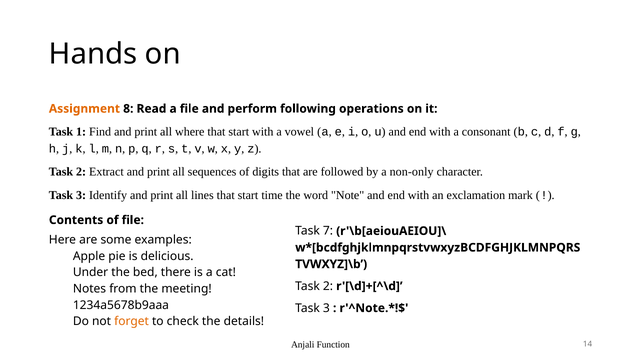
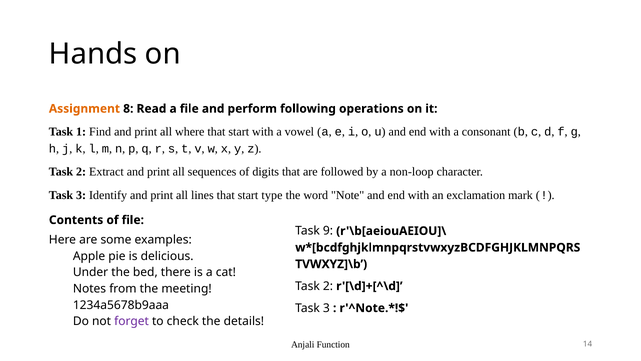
non-only: non-only -> non-loop (412, 172)
time: time -> type (272, 195)
7: 7 -> 9 (328, 231)
forget colour: orange -> purple (132, 321)
